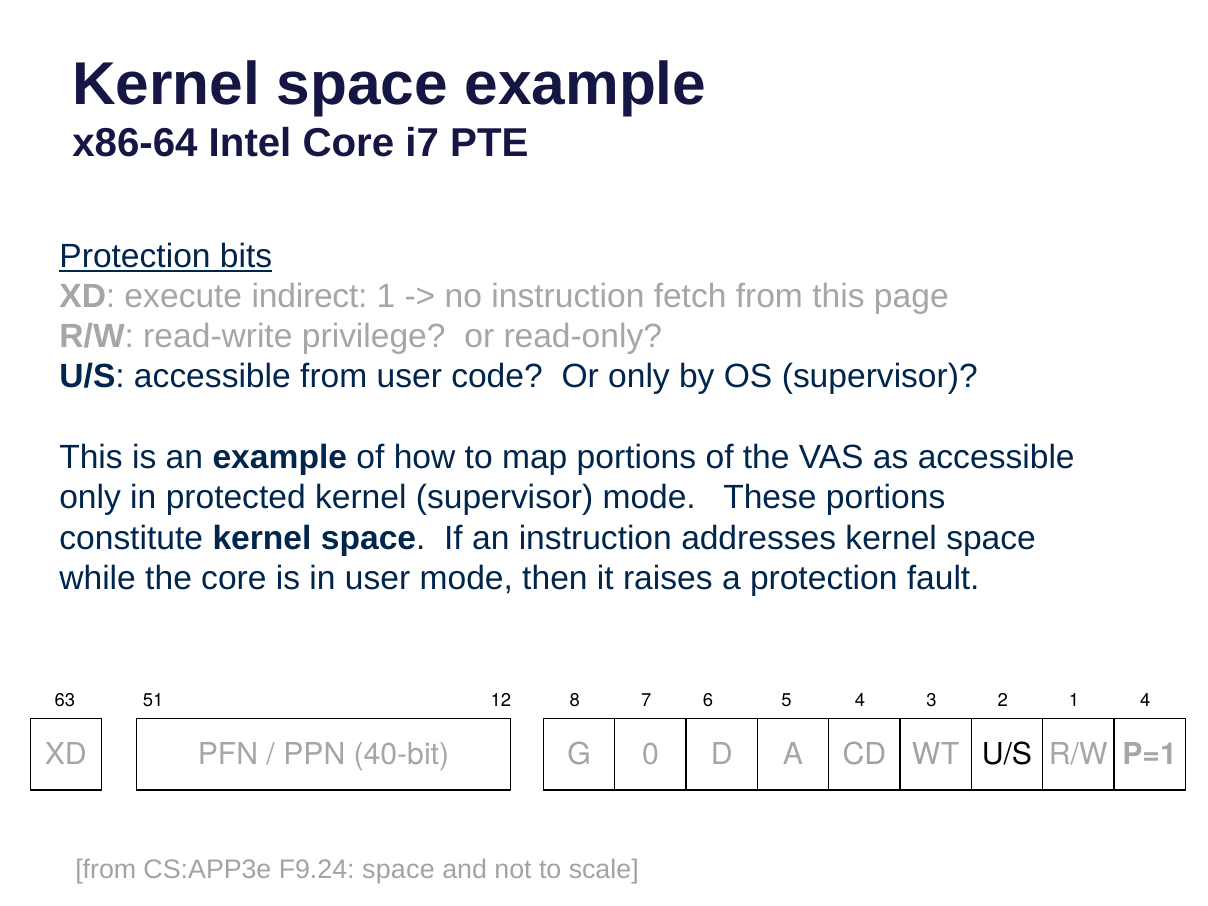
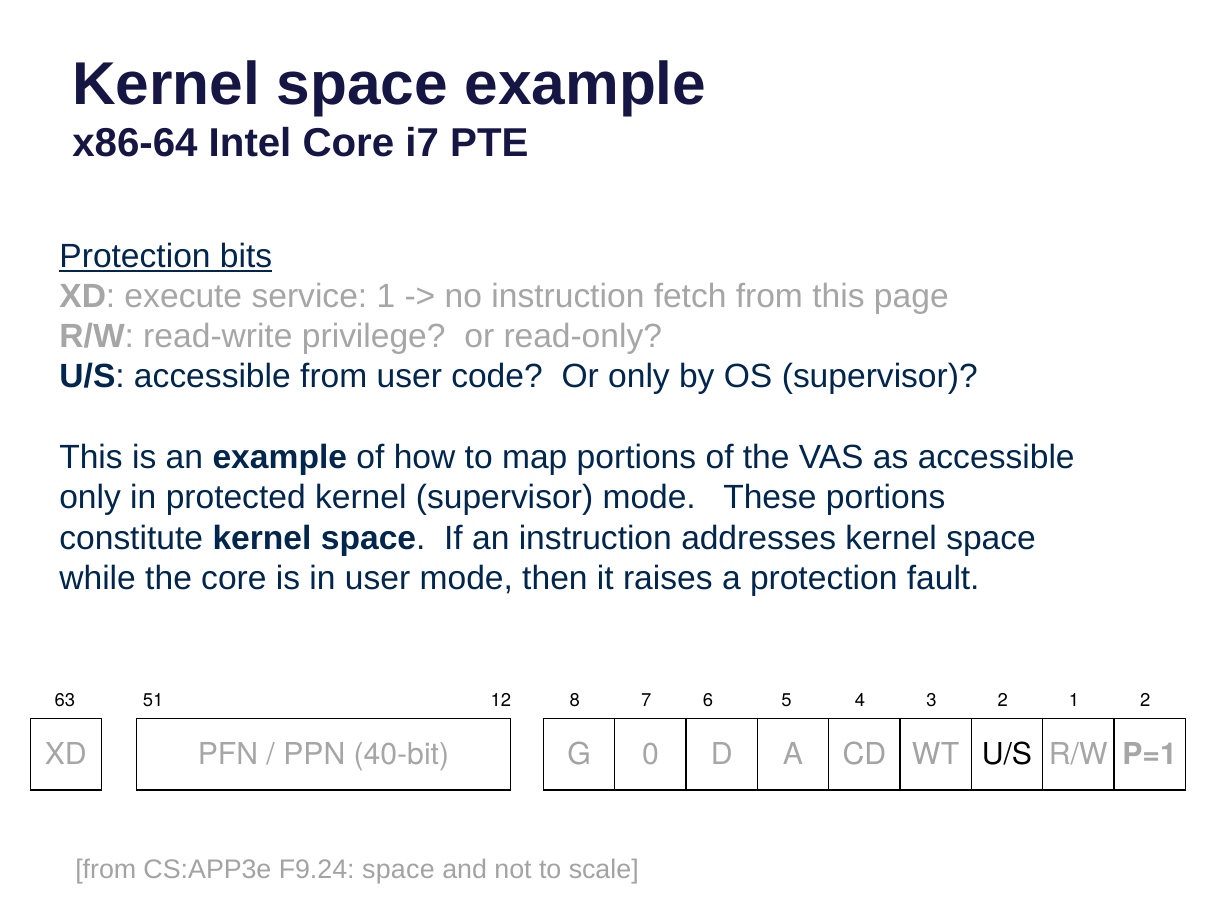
indirect: indirect -> service (309, 296)
1 4: 4 -> 2 (1145, 700)
